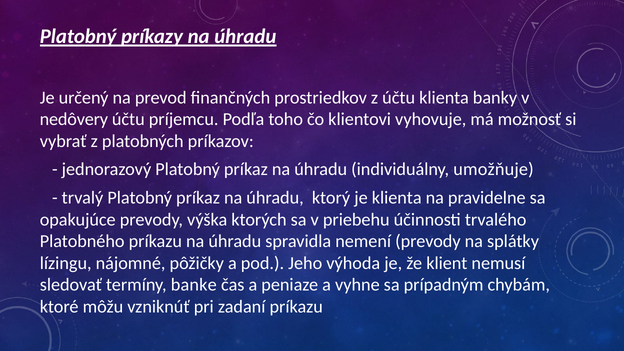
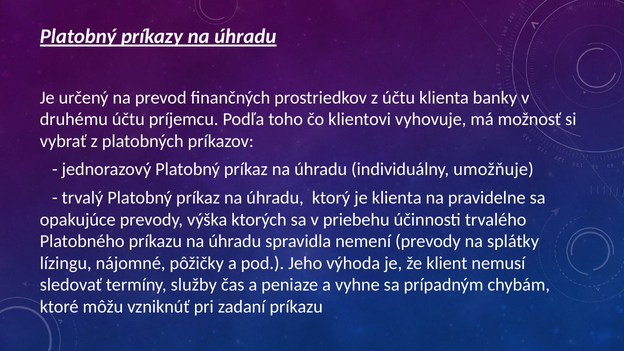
nedôvery: nedôvery -> druhému (74, 119)
banke: banke -> služby (194, 285)
